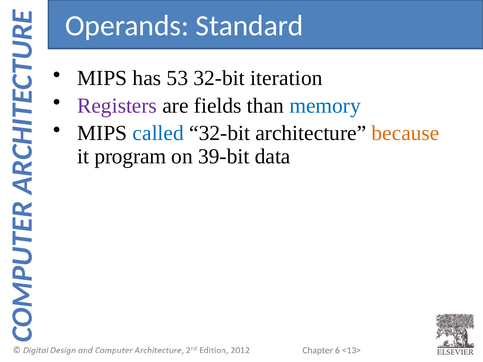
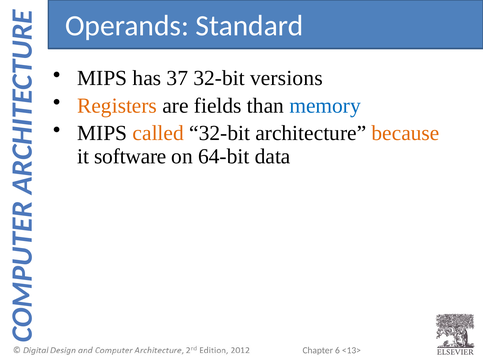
53: 53 -> 37 (177, 78)
iteration: iteration -> versions (286, 78)
Registers colour: purple -> orange (117, 106)
called colour: blue -> orange (158, 133)
program: program -> software (130, 156)
39-bit: 39-bit -> 64-bit (224, 156)
